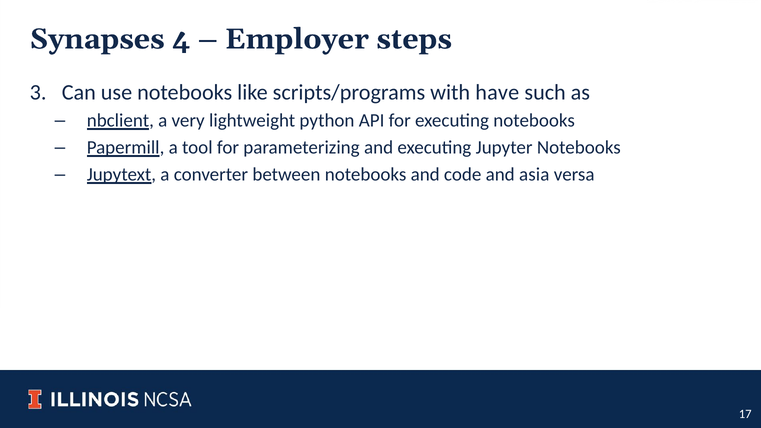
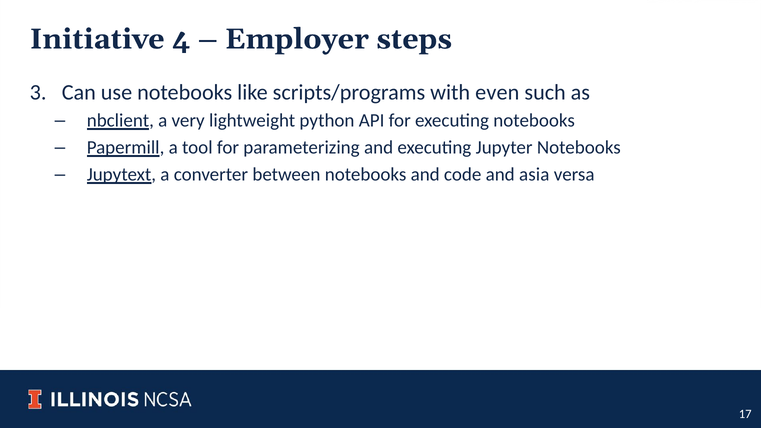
Synapses: Synapses -> Initiative (97, 39)
have: have -> even (497, 92)
